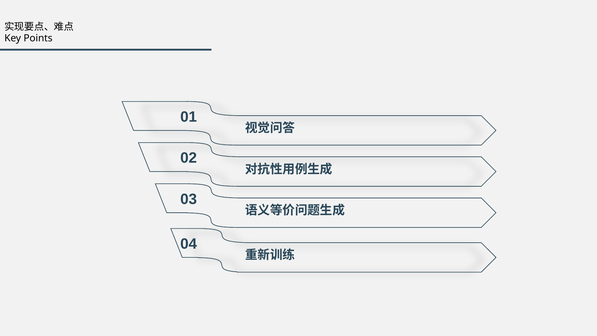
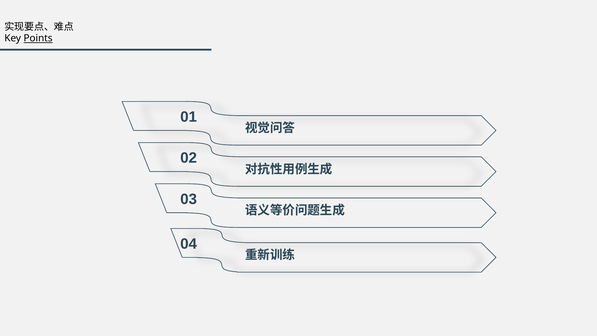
Points underline: none -> present (38, 38)
